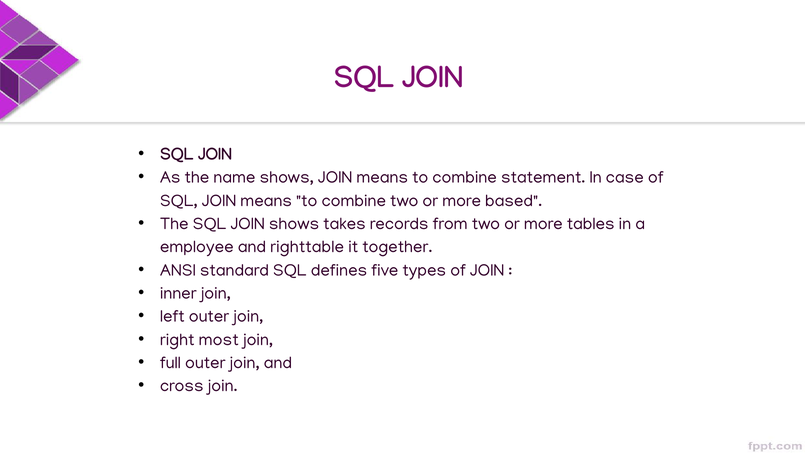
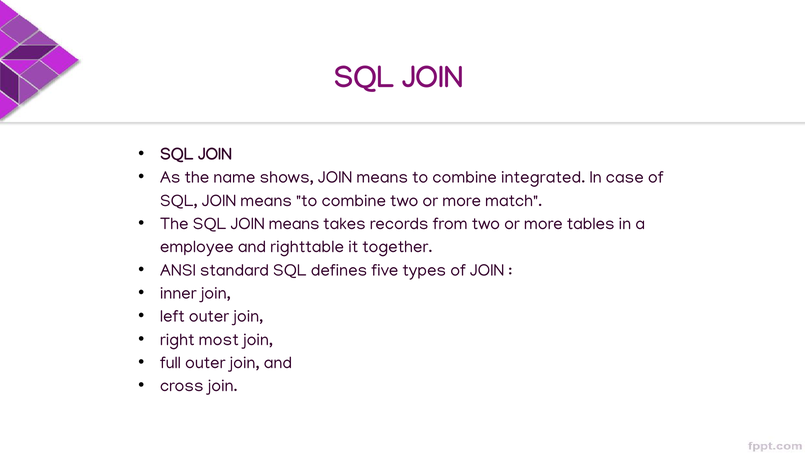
statement: statement -> integrated (543, 177)
based: based -> match (514, 200)
The SQL JOIN shows: shows -> means (294, 224)
